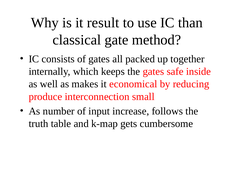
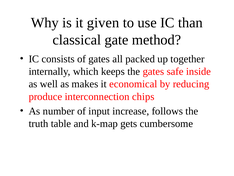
result: result -> given (103, 23)
small: small -> chips (143, 96)
